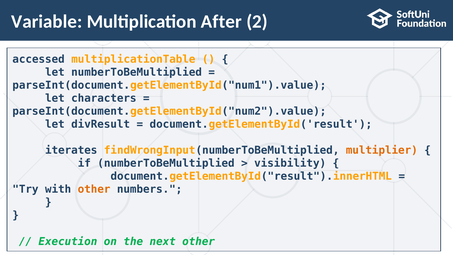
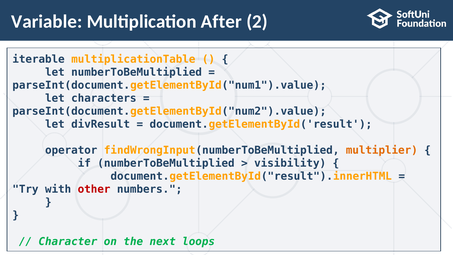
accessed: accessed -> iterable (39, 59)
iterates: iterates -> operator (71, 150)
other colour: orange -> red (94, 189)
Execution: Execution -> Character (68, 241)
next other: other -> loops (199, 241)
